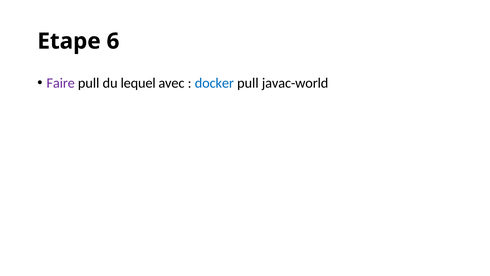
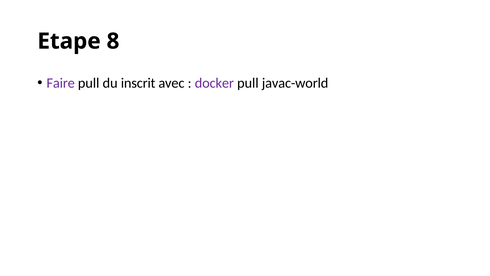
6: 6 -> 8 (113, 41)
lequel: lequel -> inscrit (138, 83)
docker colour: blue -> purple (214, 83)
